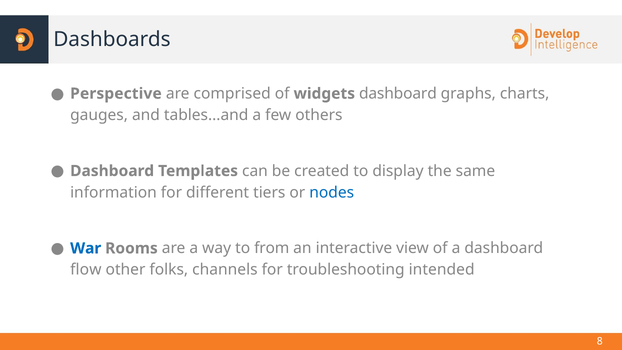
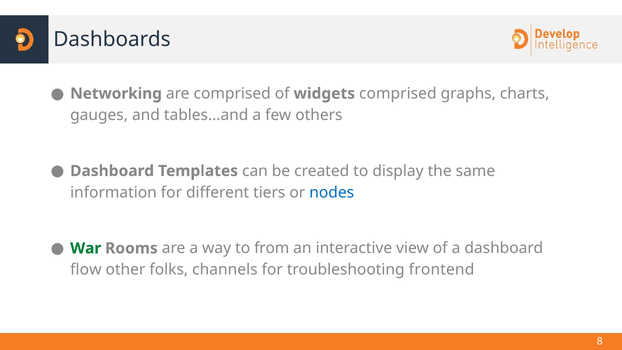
Perspective: Perspective -> Networking (116, 94)
widgets dashboard: dashboard -> comprised (398, 94)
War colour: blue -> green (86, 248)
intended: intended -> frontend (442, 270)
